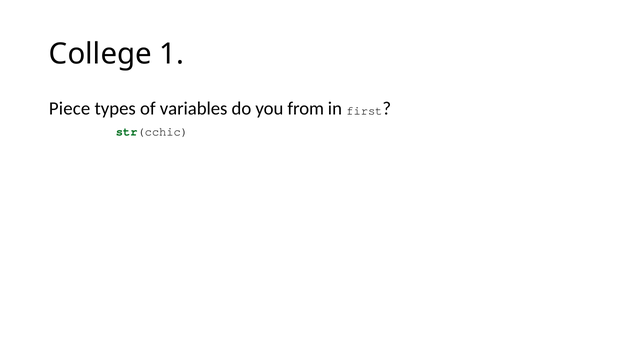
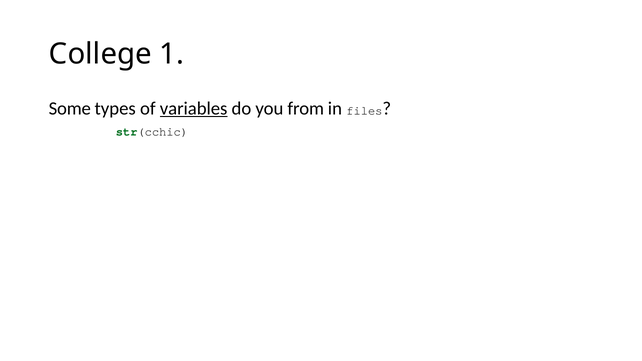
Piece: Piece -> Some (70, 109)
variables underline: none -> present (194, 109)
first: first -> files (364, 111)
